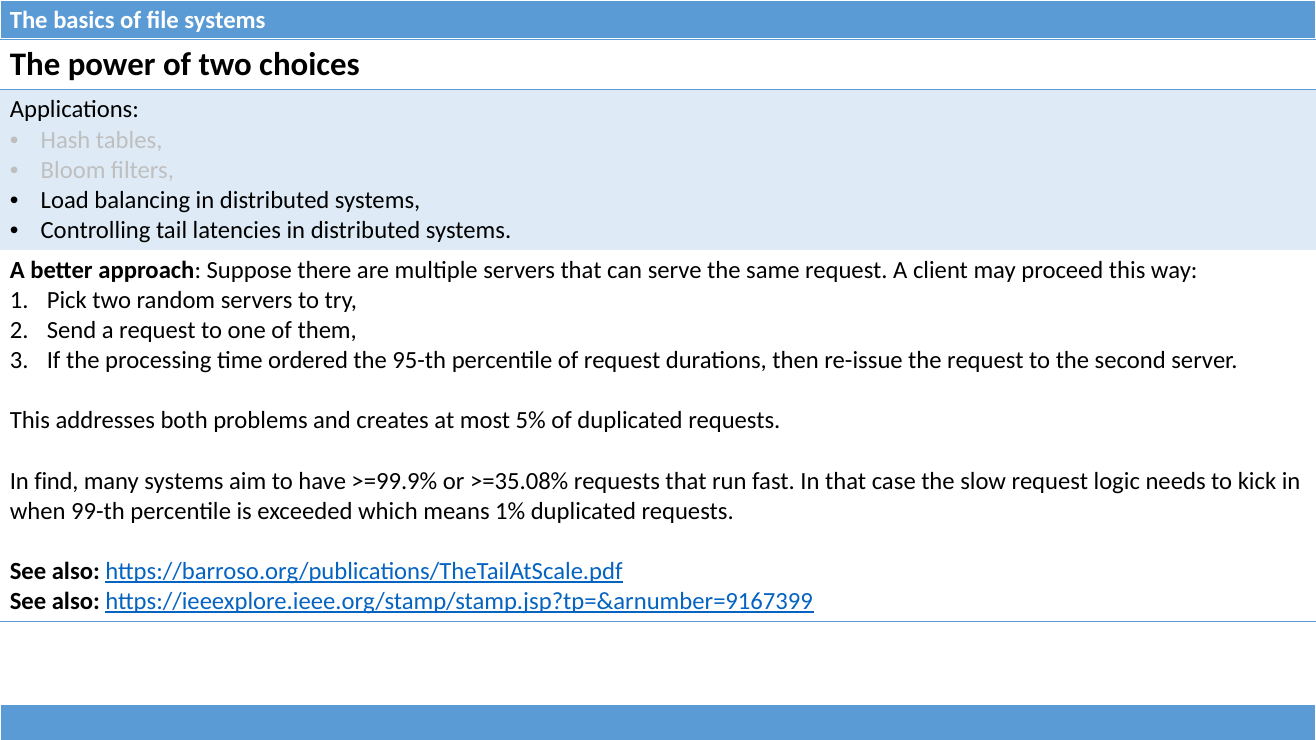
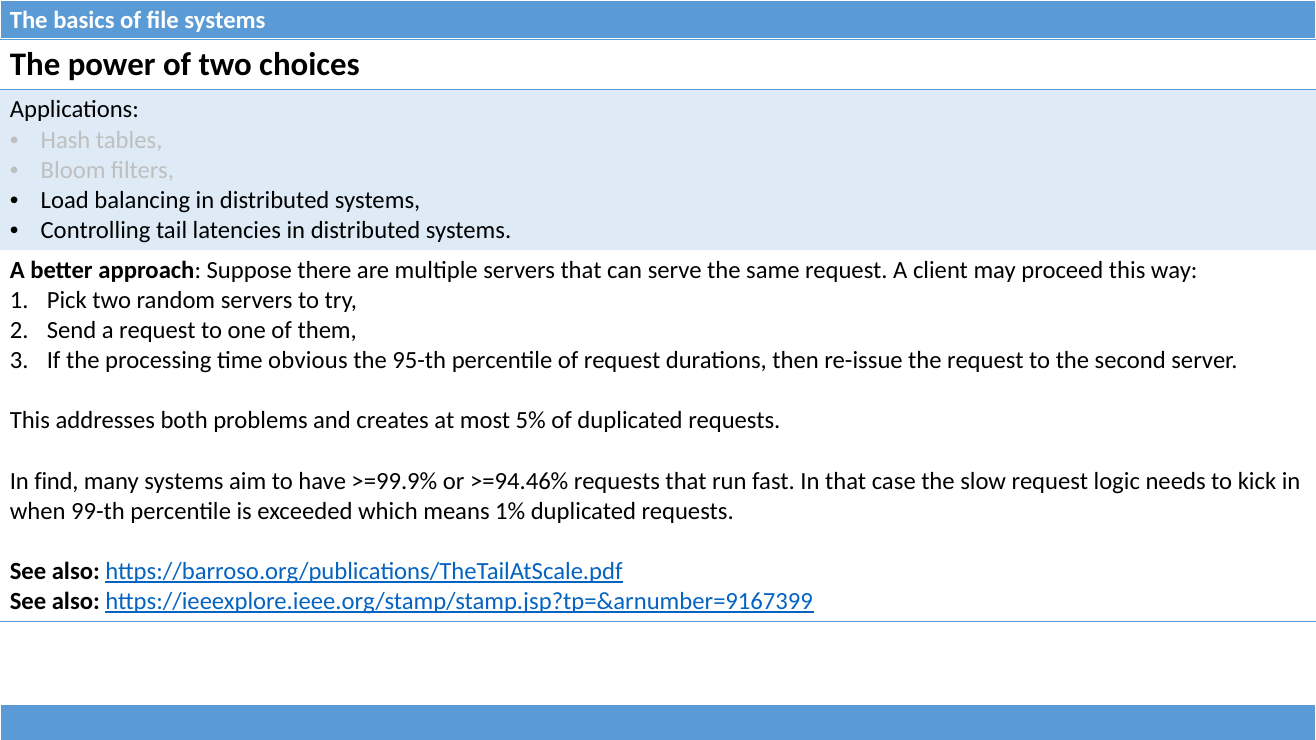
ordered: ordered -> obvious (308, 361)
>=35.08%: >=35.08% -> >=94.46% (519, 481)
